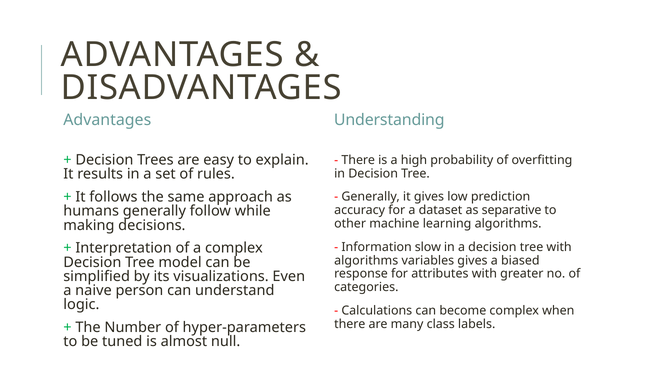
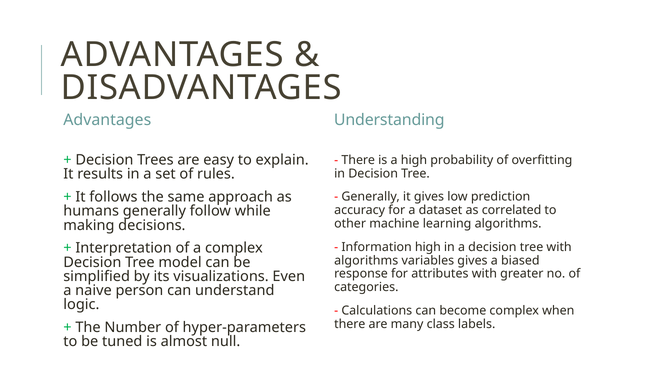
separative: separative -> correlated (512, 210)
Information slow: slow -> high (428, 247)
